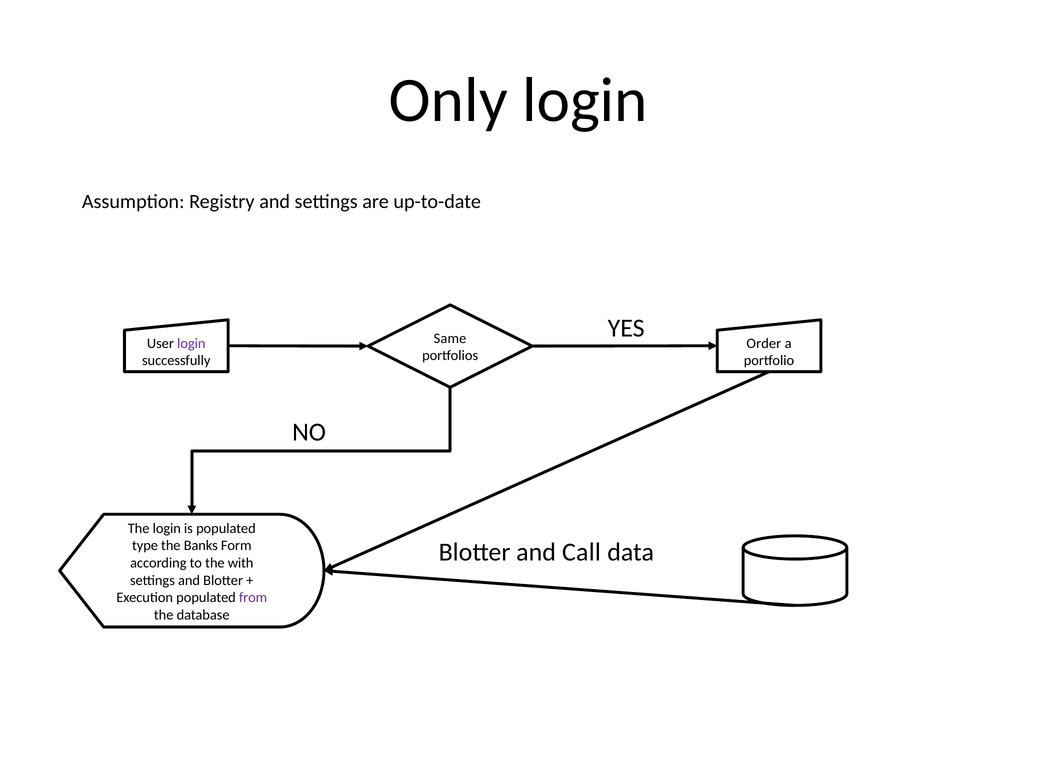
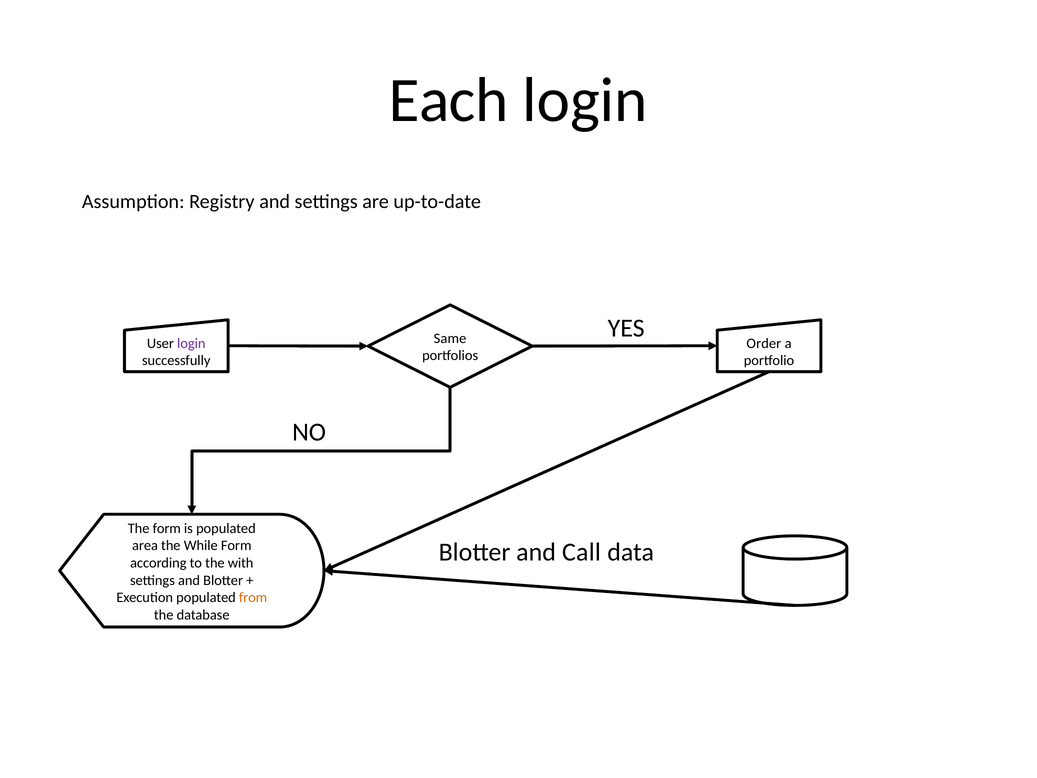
Only: Only -> Each (449, 100)
The login: login -> form (167, 528)
type: type -> area (145, 546)
Banks: Banks -> While (201, 546)
from colour: purple -> orange (253, 597)
